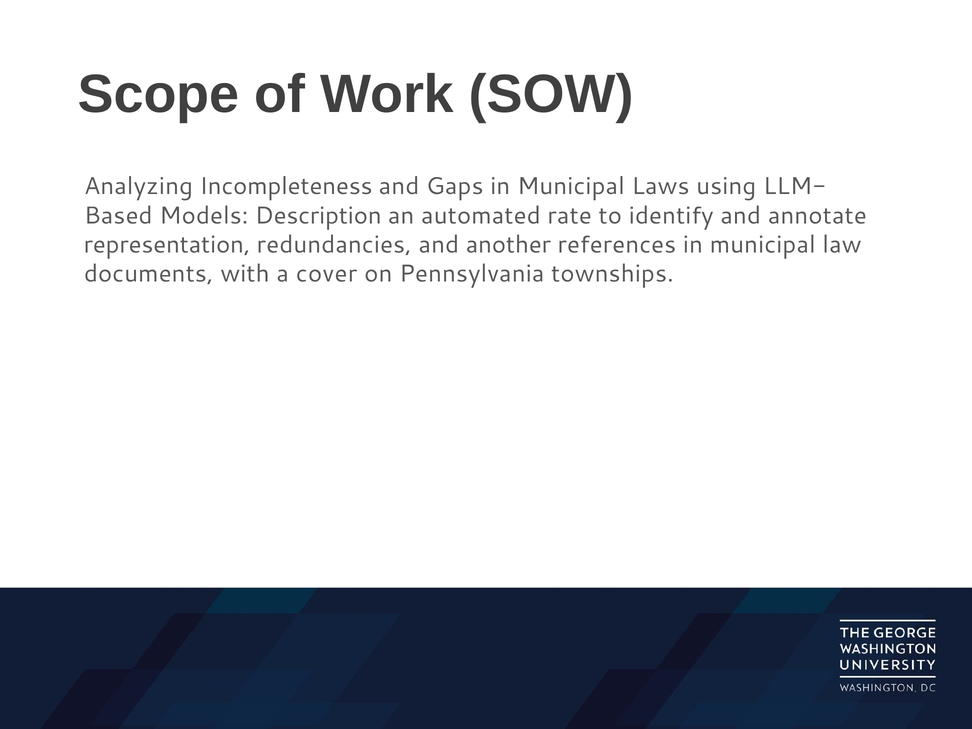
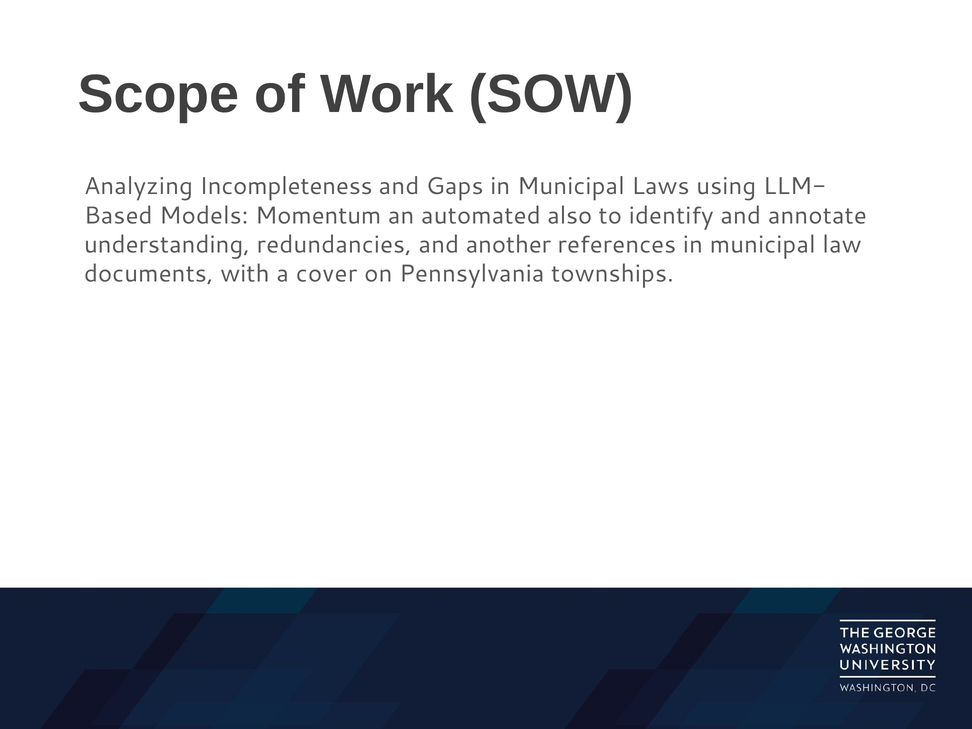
Description: Description -> Momentum (318, 216)
rate: rate -> also (570, 216)
representation: representation -> understanding (167, 245)
